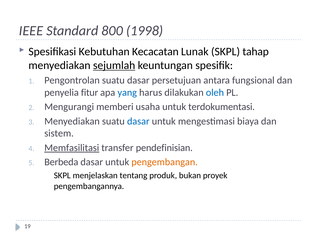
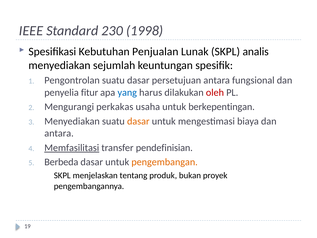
800: 800 -> 230 (112, 31)
Kecacatan: Kecacatan -> Penjualan (155, 51)
tahap: tahap -> analis (256, 51)
sejumlah underline: present -> none (114, 65)
oleh colour: blue -> red (215, 92)
memberi: memberi -> perkakas (115, 107)
terdokumentasi: terdokumentasi -> berkepentingan (222, 107)
dasar colour: blue -> orange (138, 121)
sistem: sistem -> antara (59, 133)
